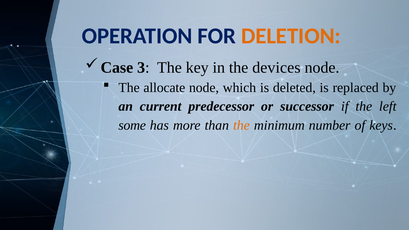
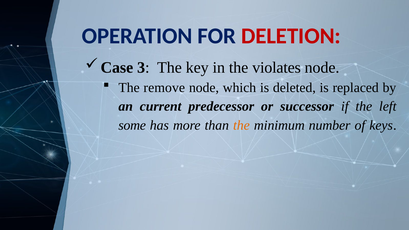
DELETION colour: orange -> red (291, 36)
devices: devices -> violates (277, 68)
allocate: allocate -> remove (164, 88)
